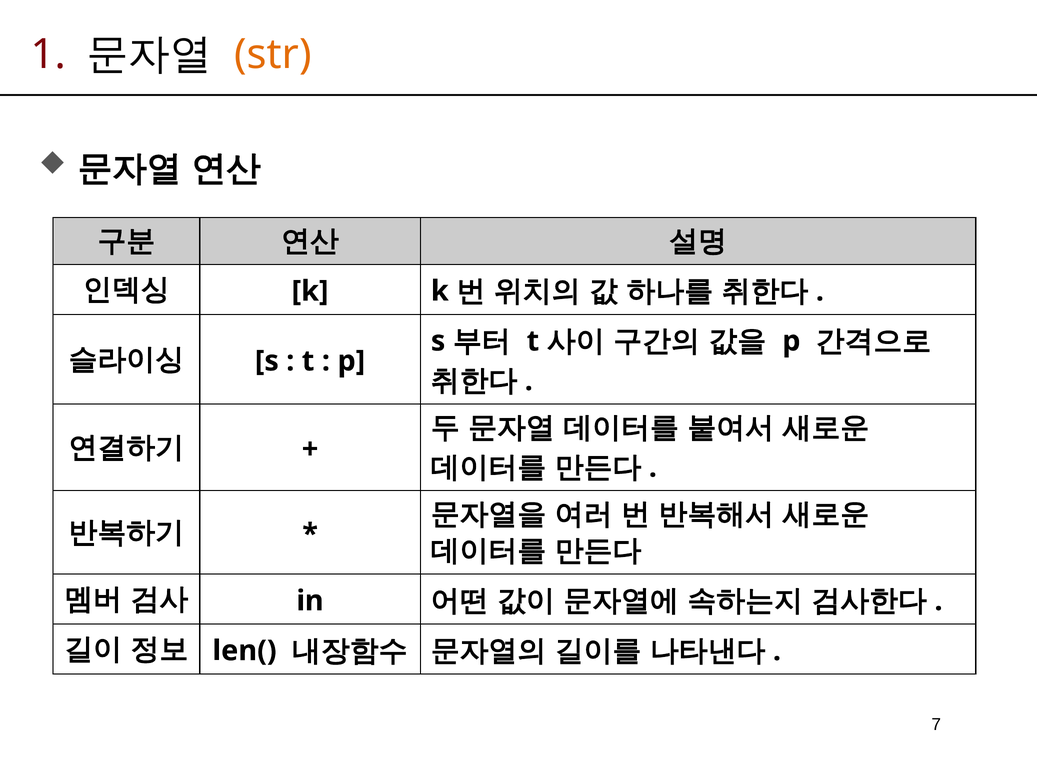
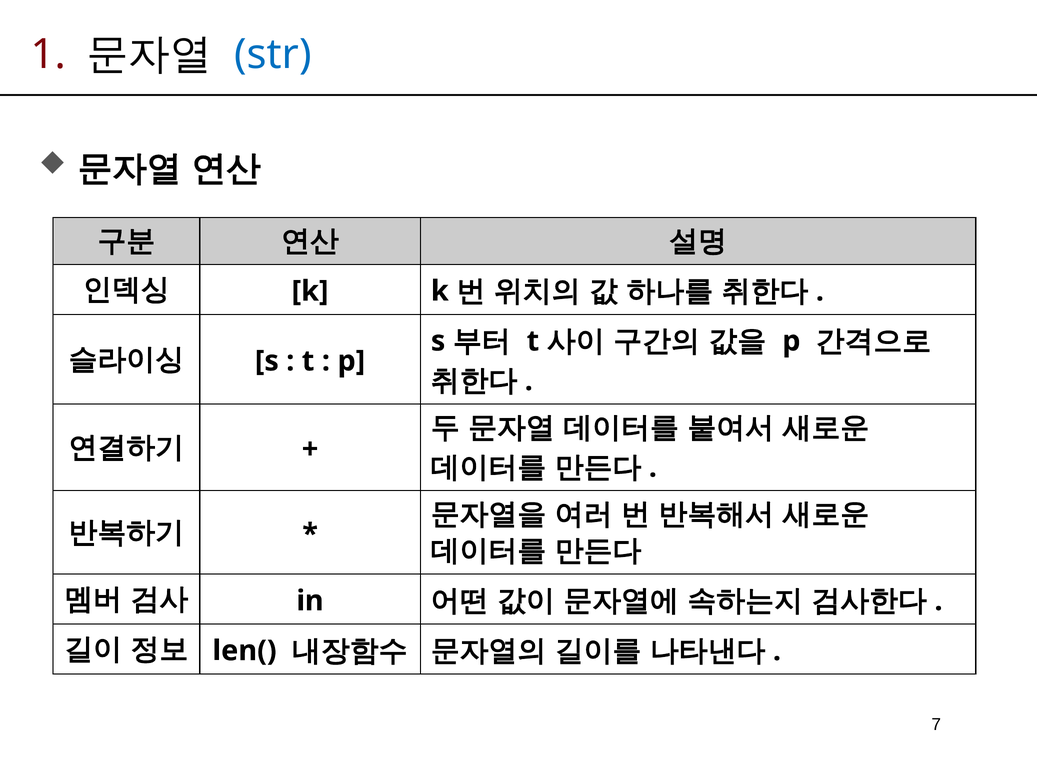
str colour: orange -> blue (273, 55)
